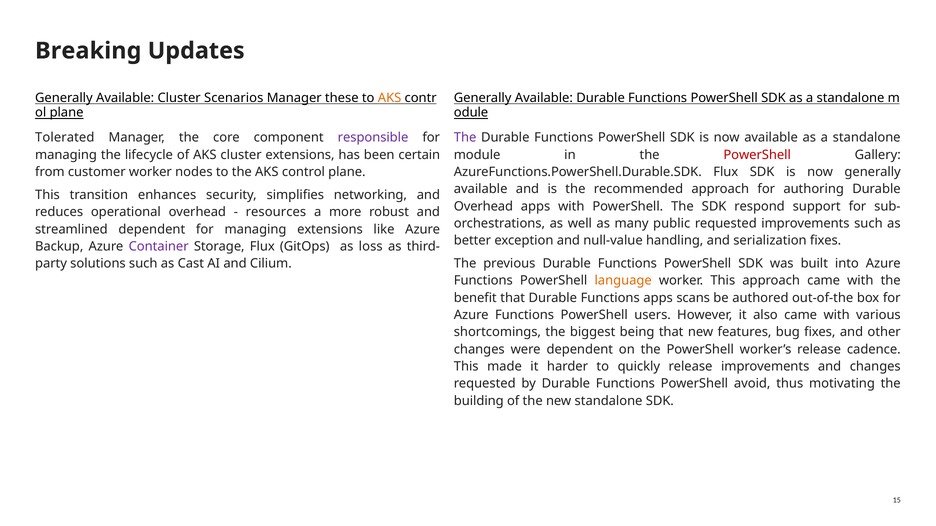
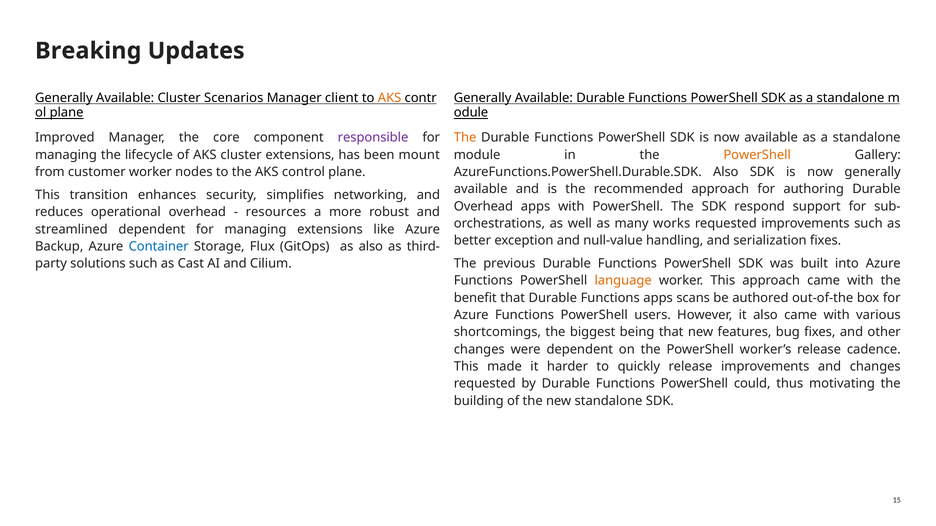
these: these -> client (342, 98)
Tolerated: Tolerated -> Improved (65, 138)
The colour: purple -> orange (465, 138)
certain: certain -> mount (419, 155)
PowerShell colour: red -> orange (757, 155)
AzureFunctions.PowerShell.Durable.SDK Flux: Flux -> Also (726, 172)
public: public -> works (672, 224)
Container colour: purple -> blue (159, 247)
as loss: loss -> also (371, 247)
avoid: avoid -> could (752, 384)
